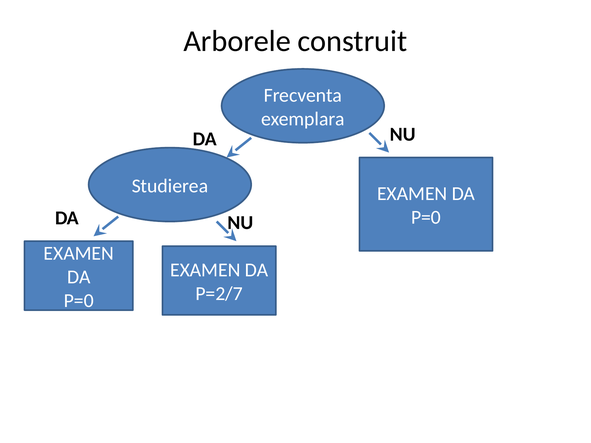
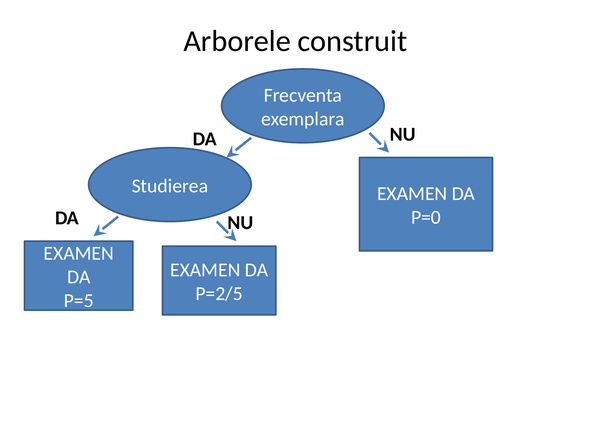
P=2/7: P=2/7 -> P=2/5 (219, 294)
P=0: P=0 -> P=5 (79, 301)
